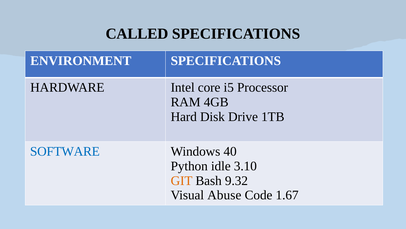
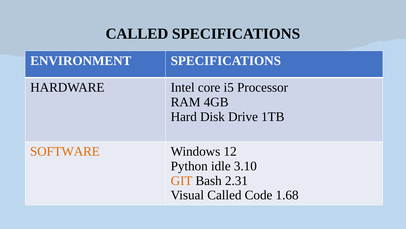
SOFTWARE colour: blue -> orange (65, 151)
40: 40 -> 12 (230, 151)
9.32: 9.32 -> 2.31 (236, 180)
Visual Abuse: Abuse -> Called (224, 195)
1.67: 1.67 -> 1.68 (287, 195)
